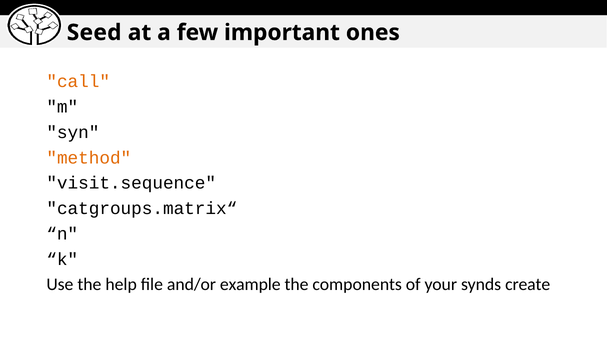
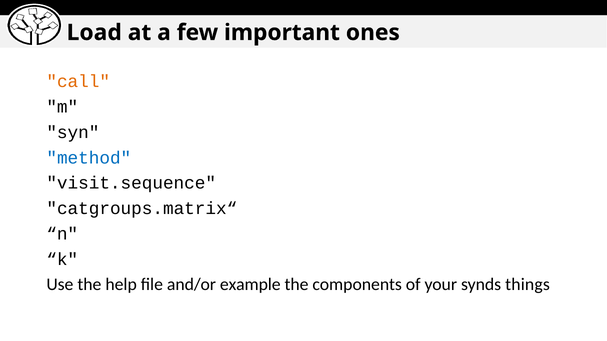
Seed: Seed -> Load (94, 33)
method colour: orange -> blue (89, 158)
create: create -> things (528, 285)
